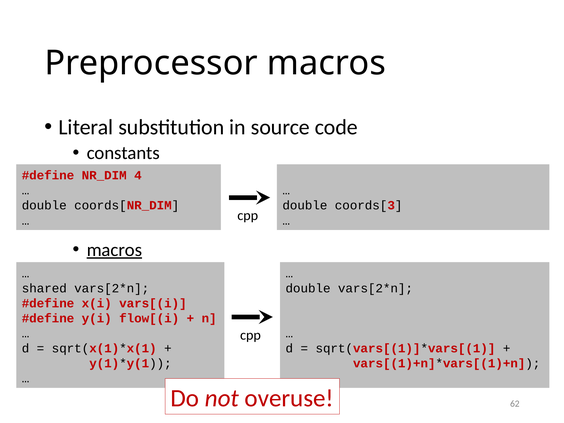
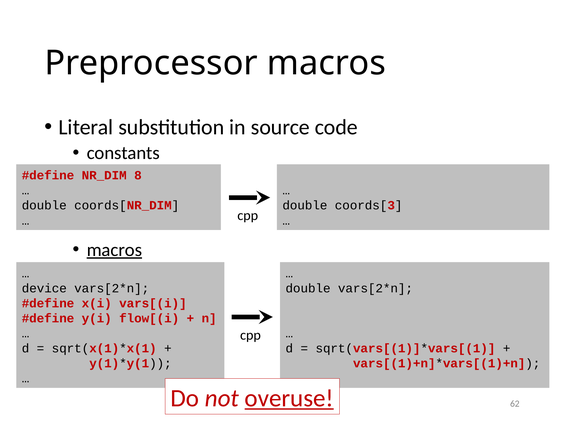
4: 4 -> 8 (138, 175)
shared: shared -> device (44, 288)
overuse underline: none -> present (289, 398)
